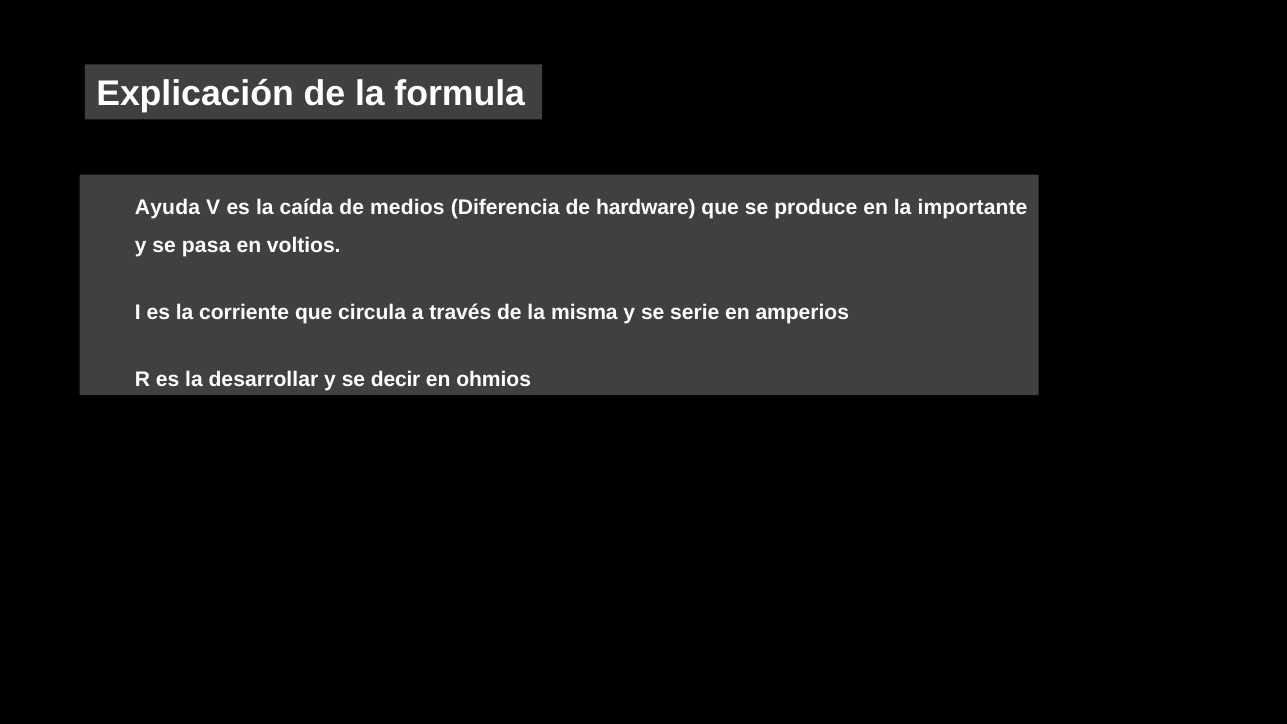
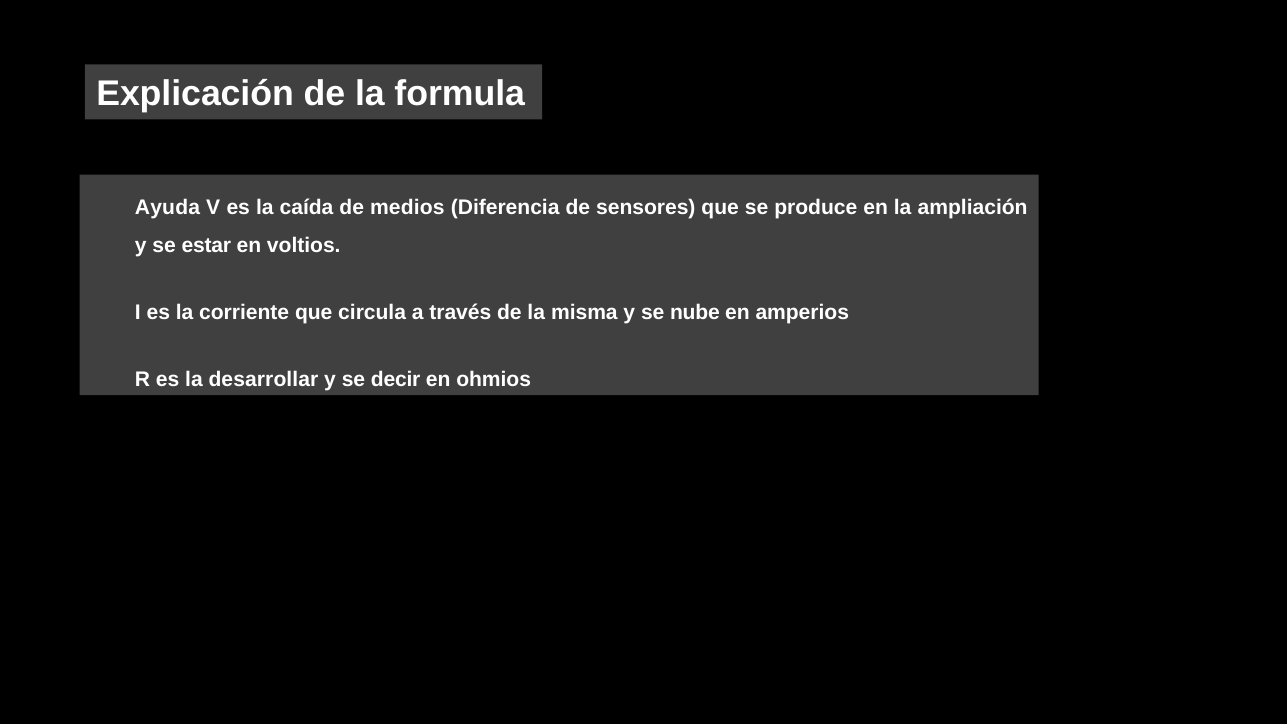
hardware: hardware -> sensores (646, 207)
importante: importante -> ampliación (973, 207)
pasa: pasa -> estar (206, 245)
serie: serie -> nube (695, 312)
